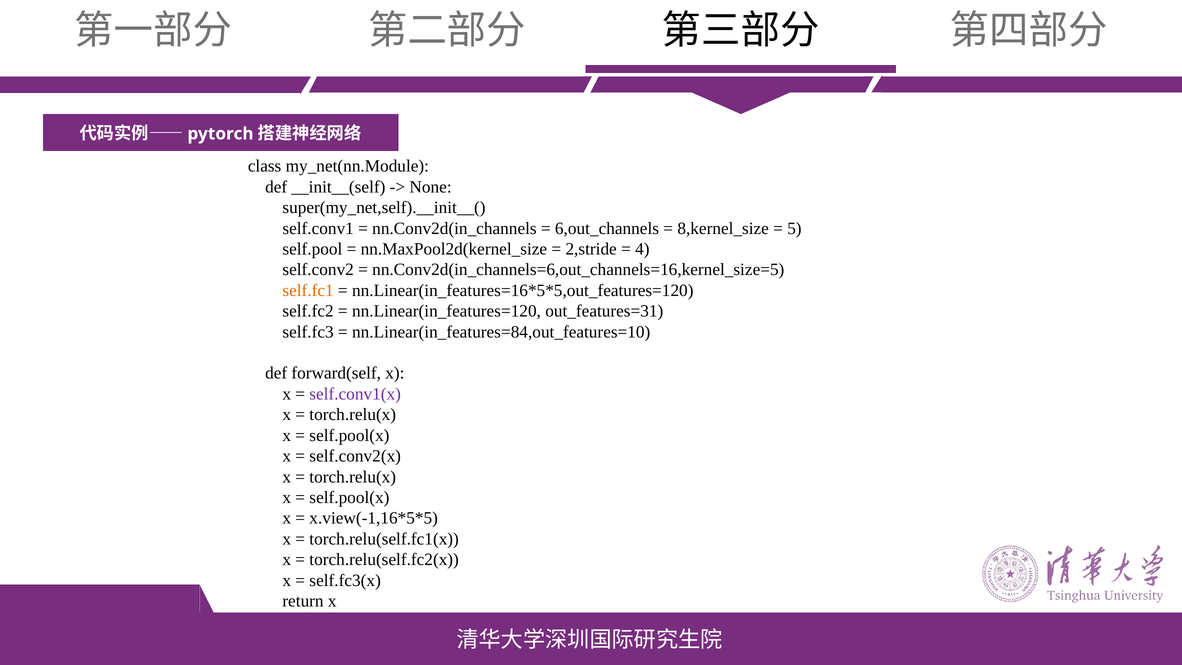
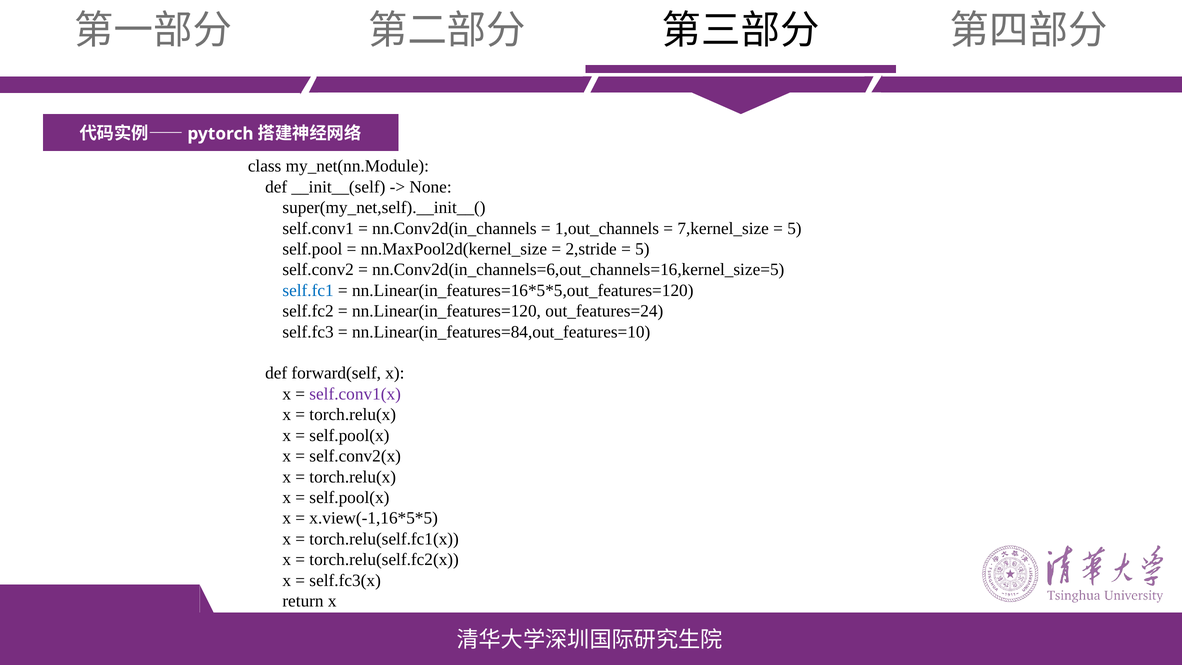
6,out_channels: 6,out_channels -> 1,out_channels (607, 228)
8,kernel_size: 8,kernel_size -> 7,kernel_size (723, 228)
4: 4 -> 5 (642, 249)
self.fc1 colour: orange -> blue (308, 290)
out_features=31: out_features=31 -> out_features=24 (604, 311)
